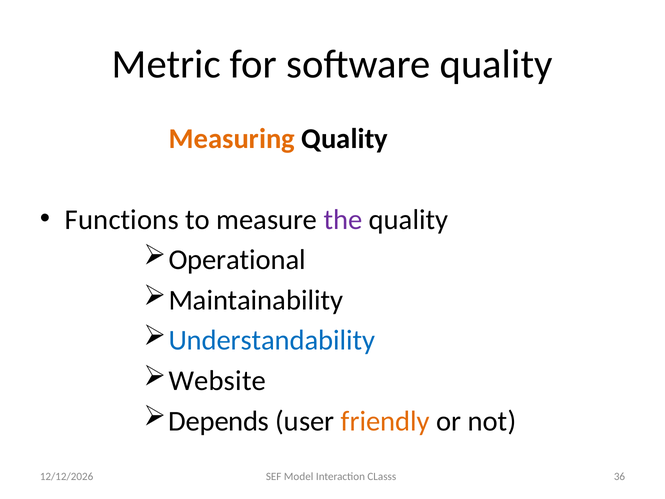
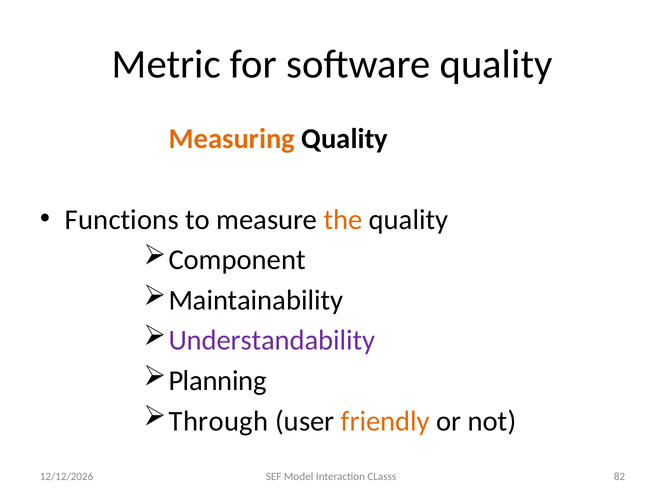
the colour: purple -> orange (343, 219)
Operational: Operational -> Component (237, 260)
Understandability colour: blue -> purple (272, 340)
Website: Website -> Planning (218, 381)
Depends: Depends -> Through (219, 421)
36: 36 -> 82 (619, 476)
